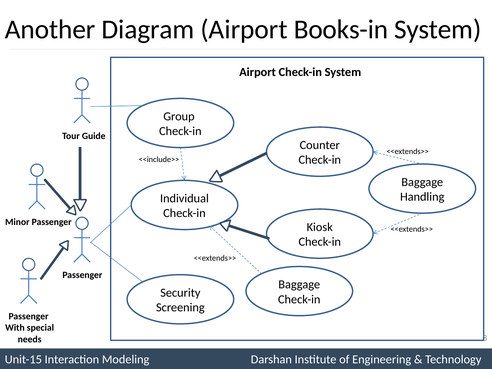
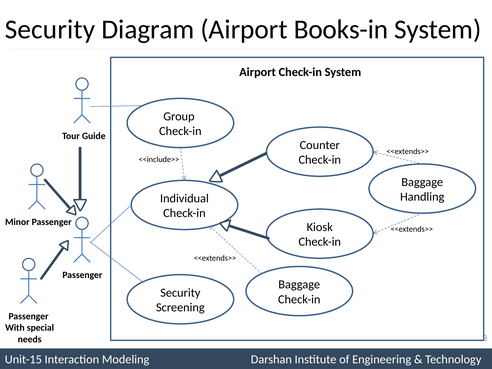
Another: Another -> Security (50, 29)
